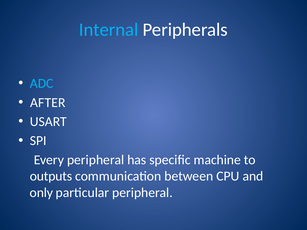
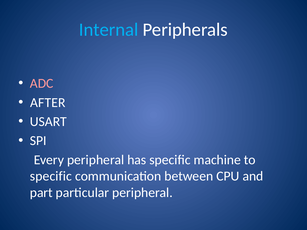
ADC colour: light blue -> pink (42, 84)
outputs: outputs -> specific (51, 176)
only: only -> part (41, 193)
